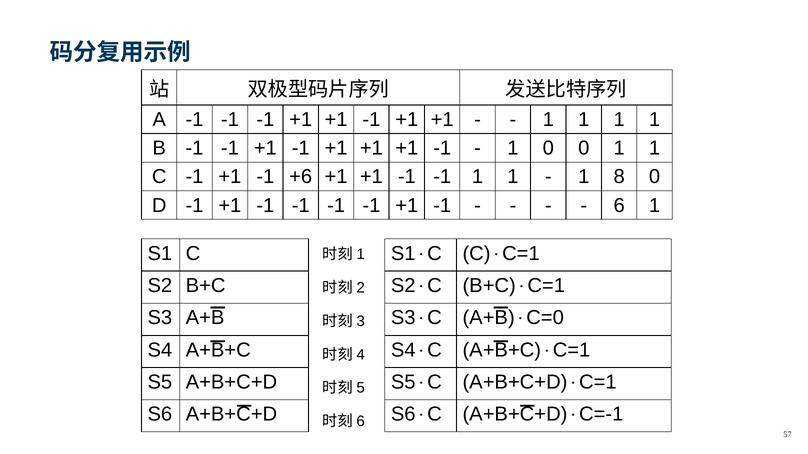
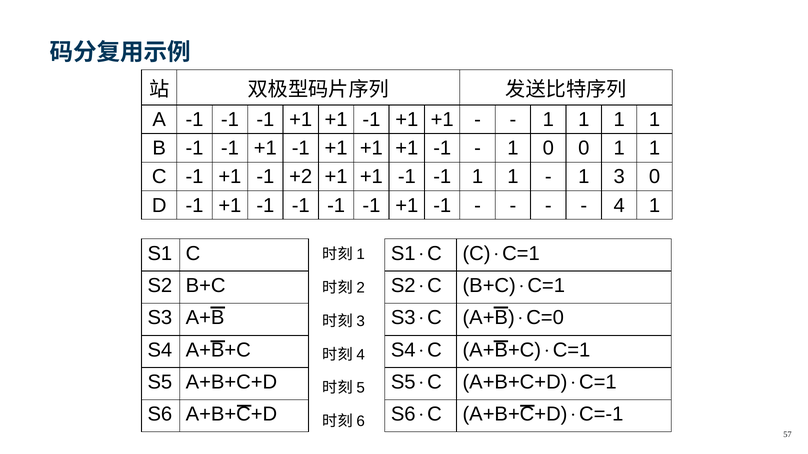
+6: +6 -> +2 (301, 177)
8: 8 -> 3 (619, 177)
6: 6 -> 4 (619, 206)
